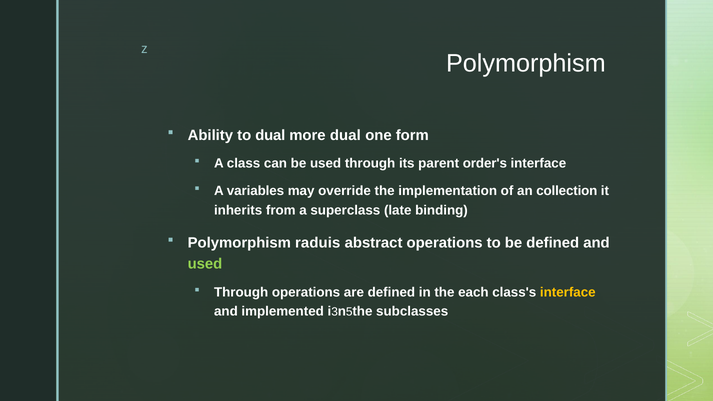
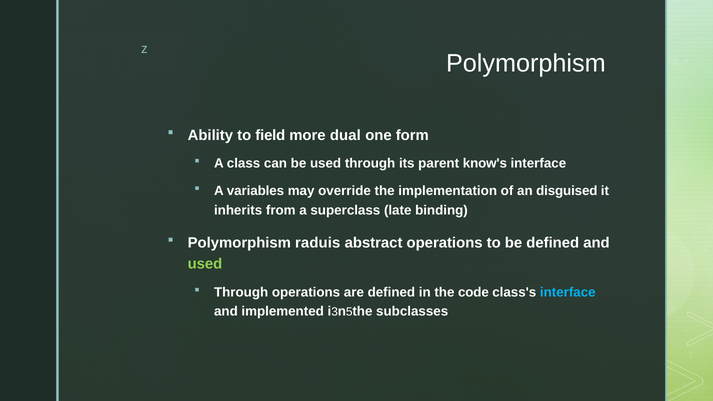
to dual: dual -> field (270, 135)
order's: order's -> know's (485, 164)
collection: collection -> disguised (567, 191)
each: each -> code (473, 292)
interface colour: yellow -> light blue (568, 292)
